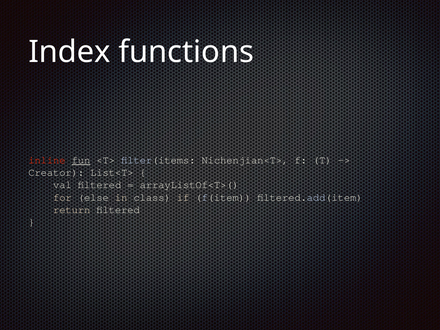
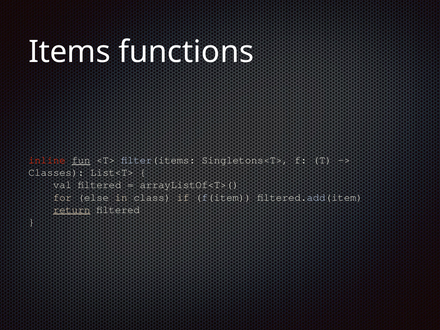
Index: Index -> Items (69, 52)
Nichenjian<T>: Nichenjian<T> -> Singletons<T> (245, 160)
Creator: Creator -> Classes (56, 173)
return underline: none -> present (72, 210)
